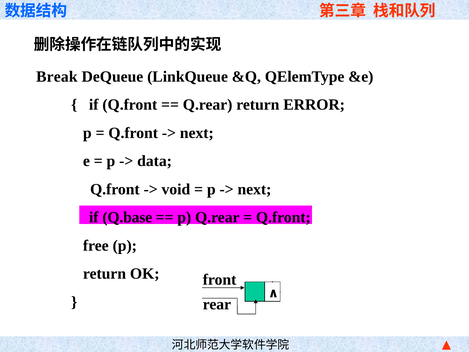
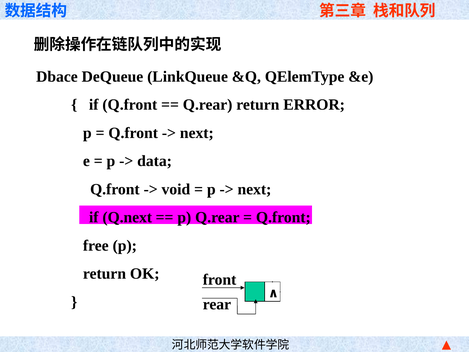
Break: Break -> Dbace (57, 77)
Q.base: Q.base -> Q.next (127, 217)
